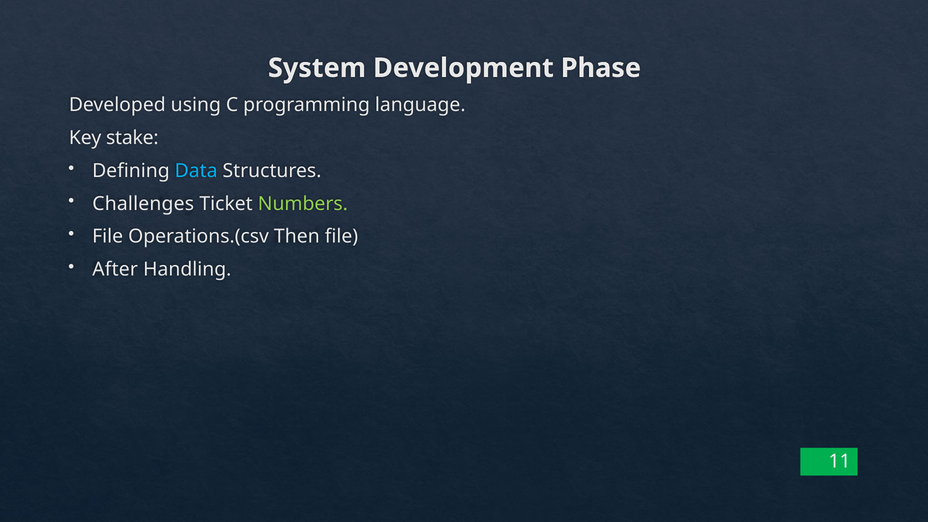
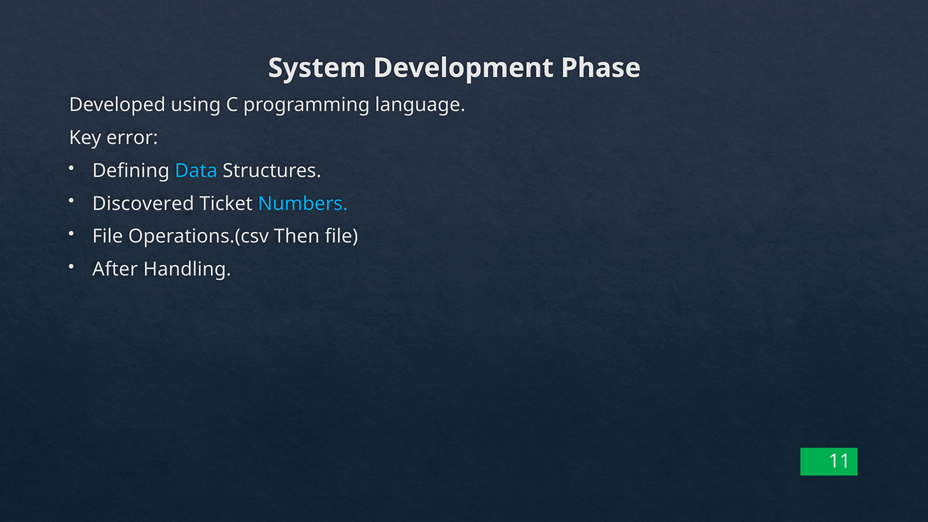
stake: stake -> error (132, 138)
Challenges: Challenges -> Discovered (143, 204)
Numbers colour: light green -> light blue (303, 204)
